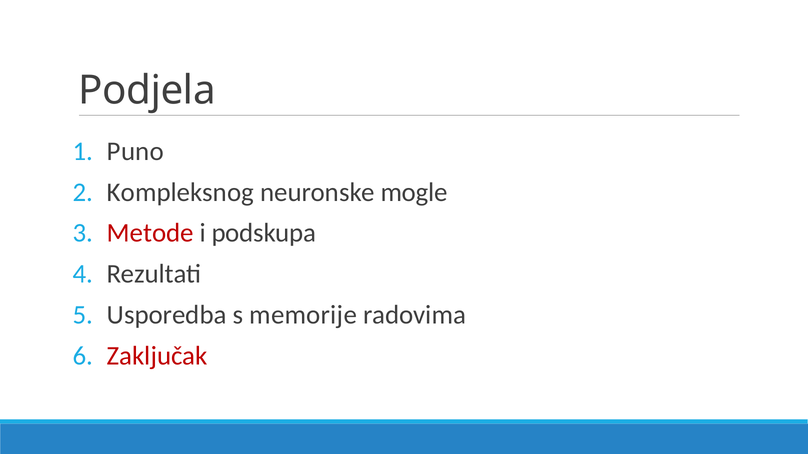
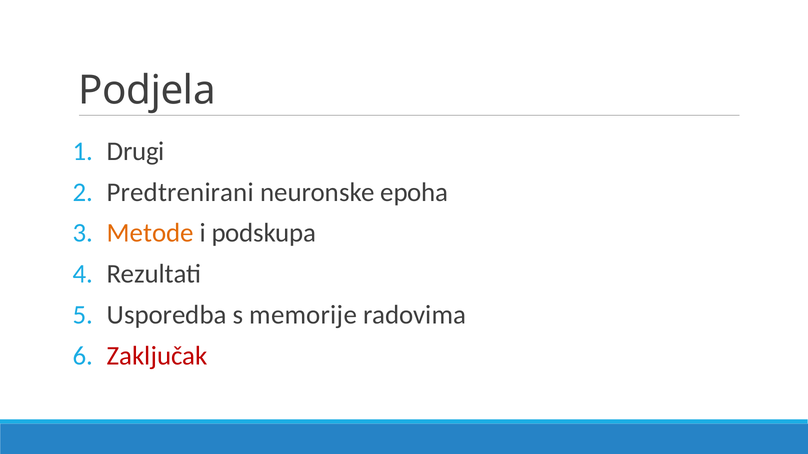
Puno: Puno -> Drugi (136, 152)
Kompleksnog: Kompleksnog -> Predtrenirani (180, 192)
mogle: mogle -> epoha (414, 192)
Metode colour: red -> orange (150, 233)
